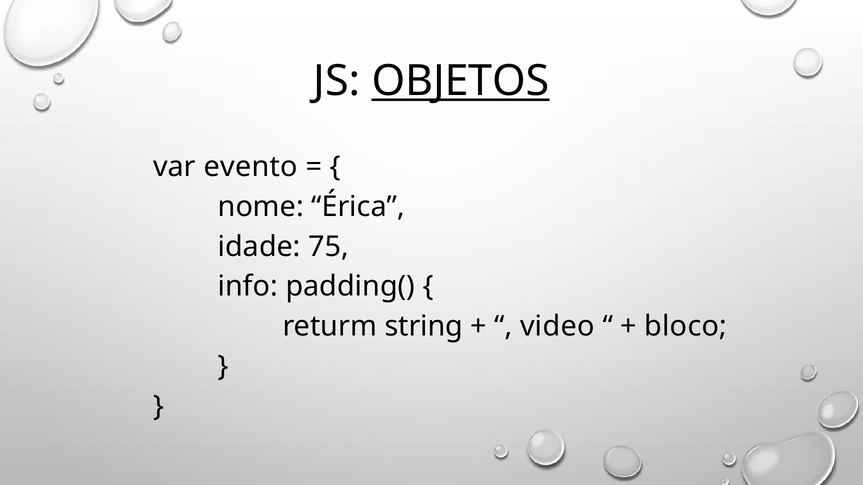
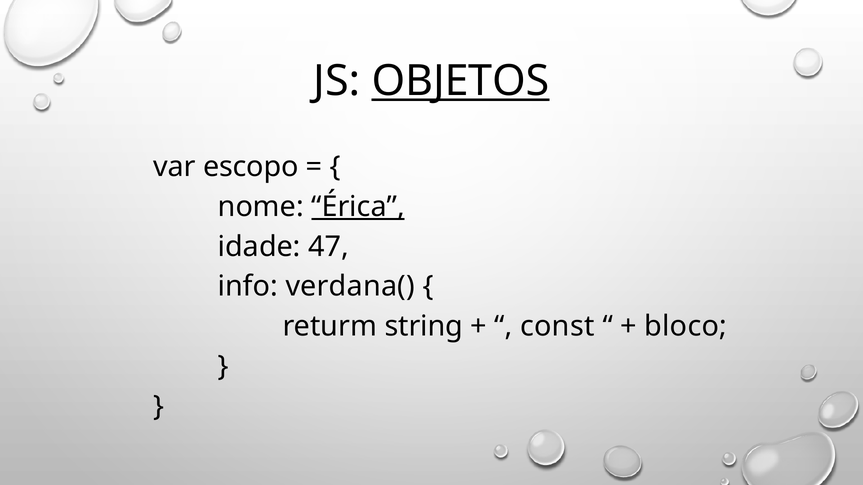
evento: evento -> escopo (251, 167)
Érica underline: none -> present (358, 207)
75: 75 -> 47 (328, 247)
padding(: padding( -> verdana( (350, 287)
video: video -> const (557, 327)
